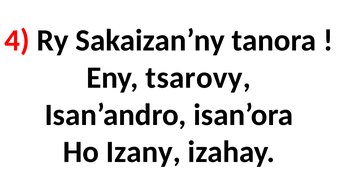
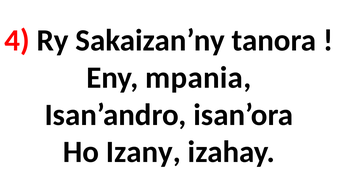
tsarovy: tsarovy -> mpania (198, 78)
